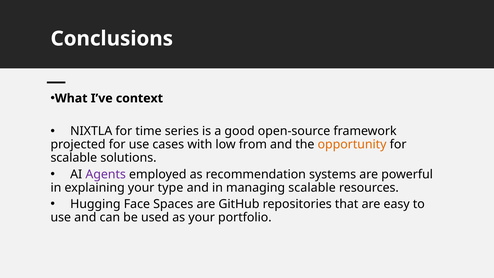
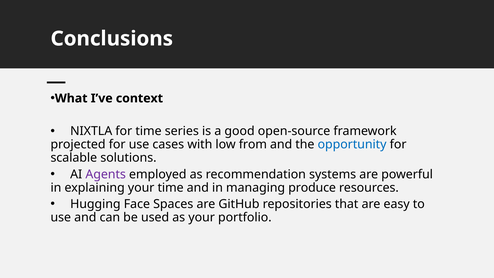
opportunity colour: orange -> blue (352, 144)
your type: type -> time (171, 188)
managing scalable: scalable -> produce (312, 188)
